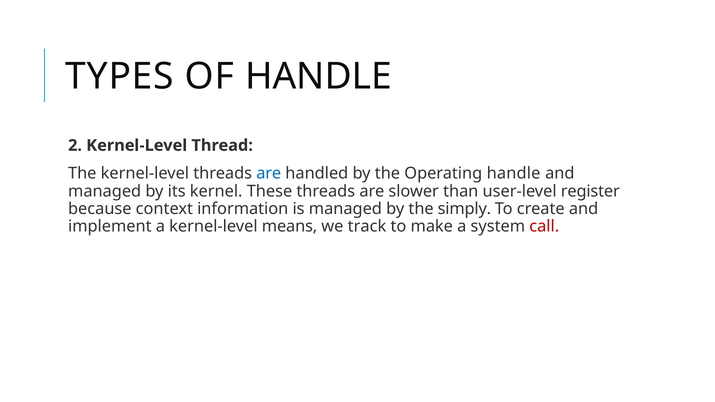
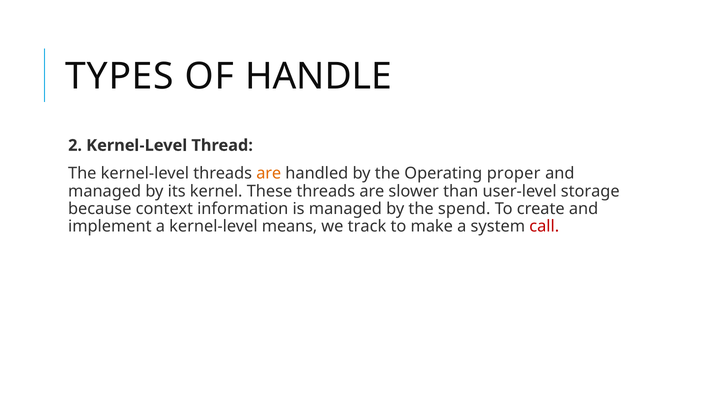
are colour: blue -> orange (269, 174)
Operating handle: handle -> proper (514, 174)
register: register -> storage (590, 191)
simply: simply -> spend (464, 209)
